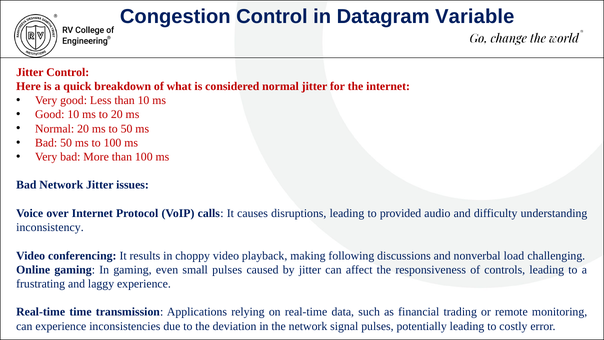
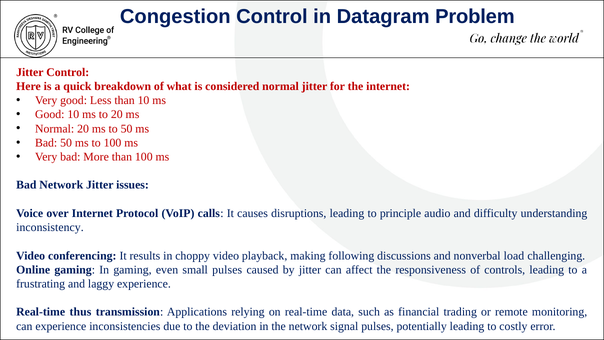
Variable: Variable -> Problem (475, 16)
provided: provided -> principle (401, 213)
time: time -> thus (80, 312)
